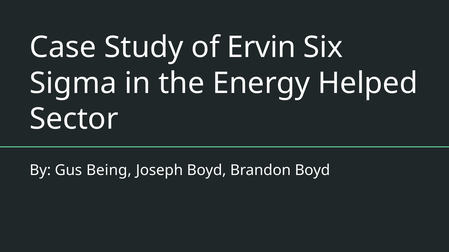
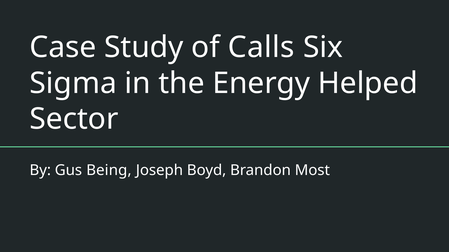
Ervin: Ervin -> Calls (261, 48)
Brandon Boyd: Boyd -> Most (312, 171)
